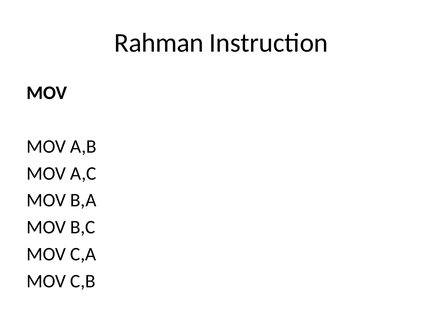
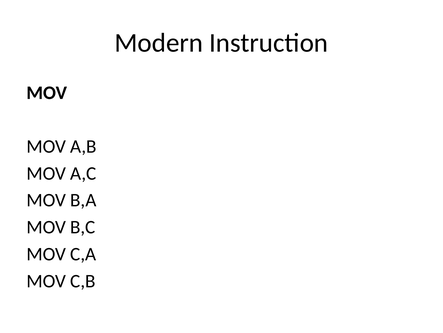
Rahman: Rahman -> Modern (159, 43)
